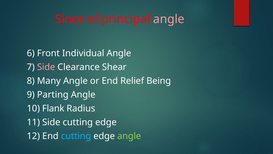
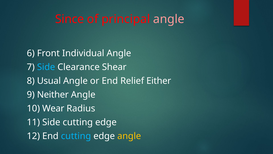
Side colour: pink -> light blue (46, 67)
Many: Many -> Usual (49, 81)
Being: Being -> Either (159, 81)
Parting: Parting -> Neither (53, 94)
Flank: Flank -> Wear (53, 108)
angle colour: light green -> yellow (129, 136)
